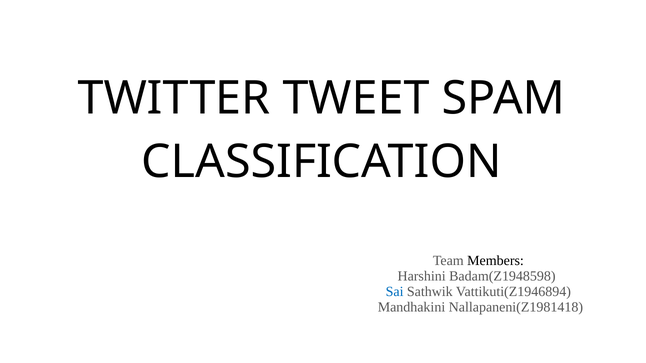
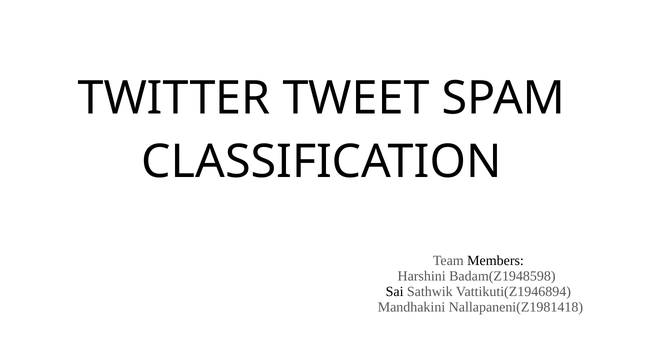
Sai colour: blue -> black (395, 292)
